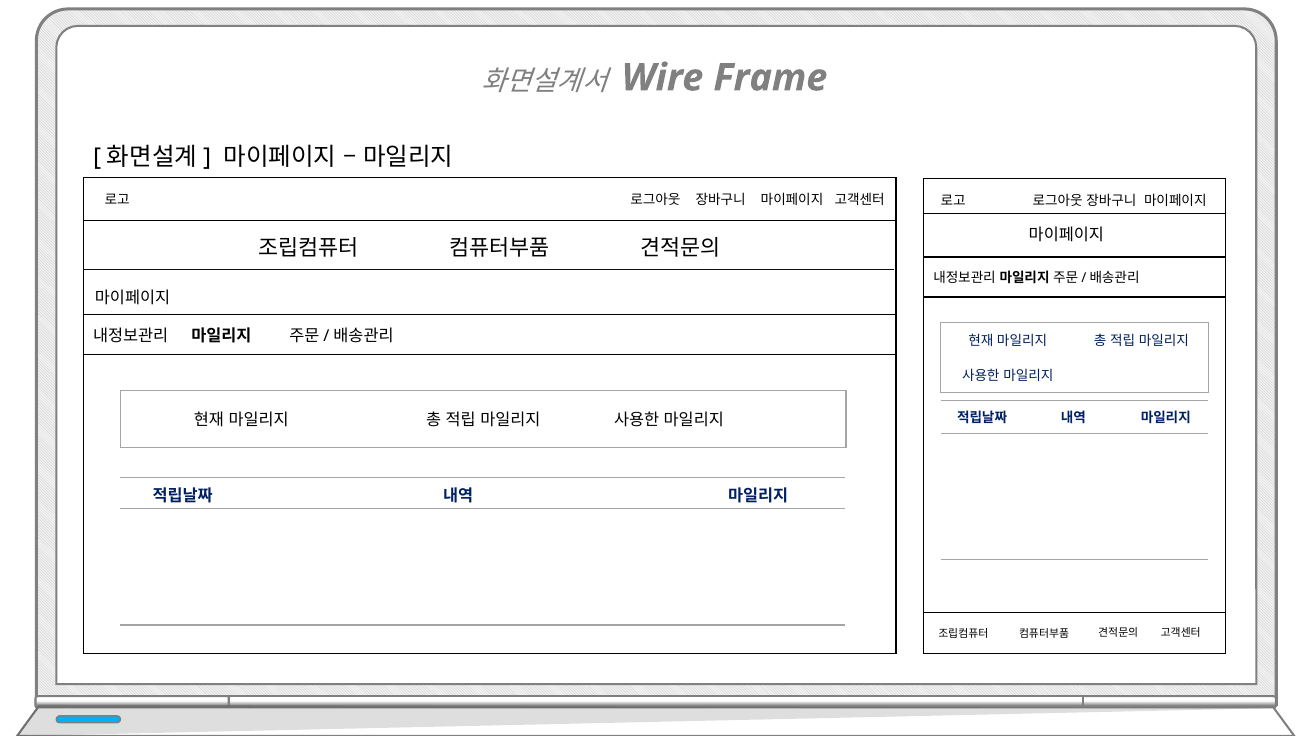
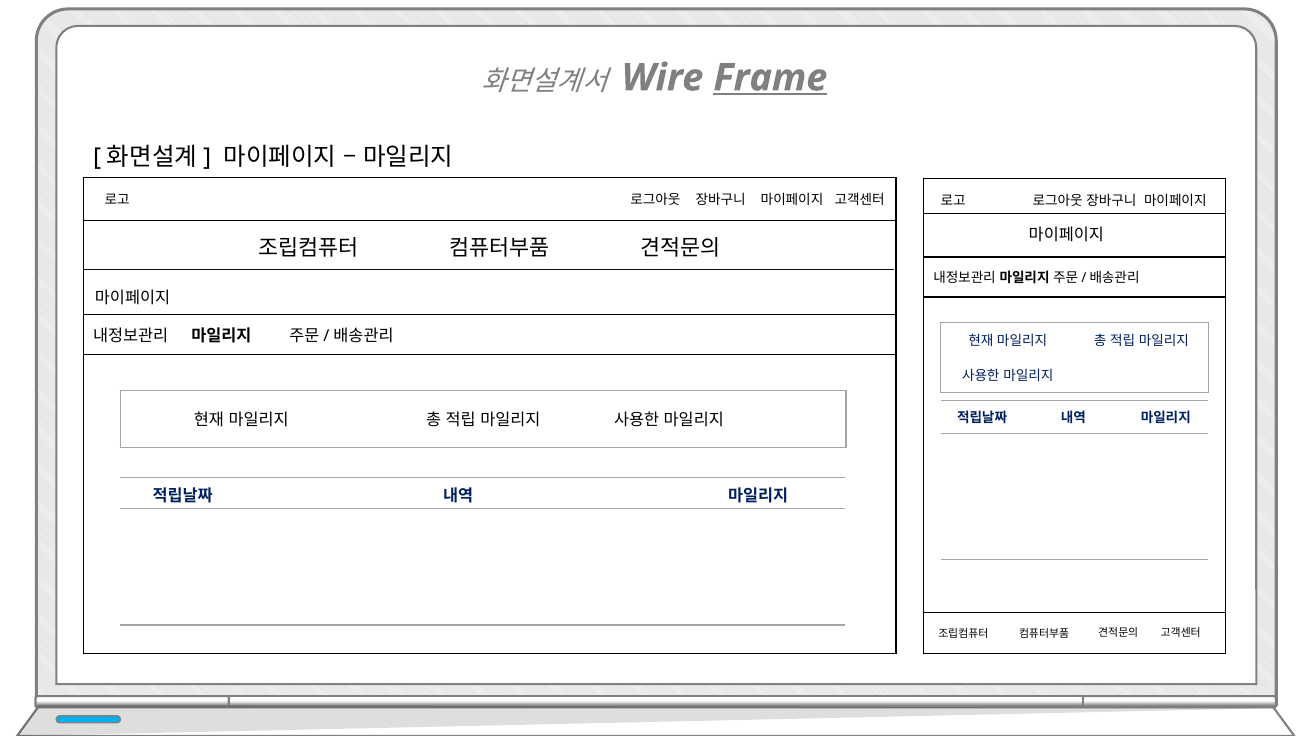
Frame underline: none -> present (770, 78)
